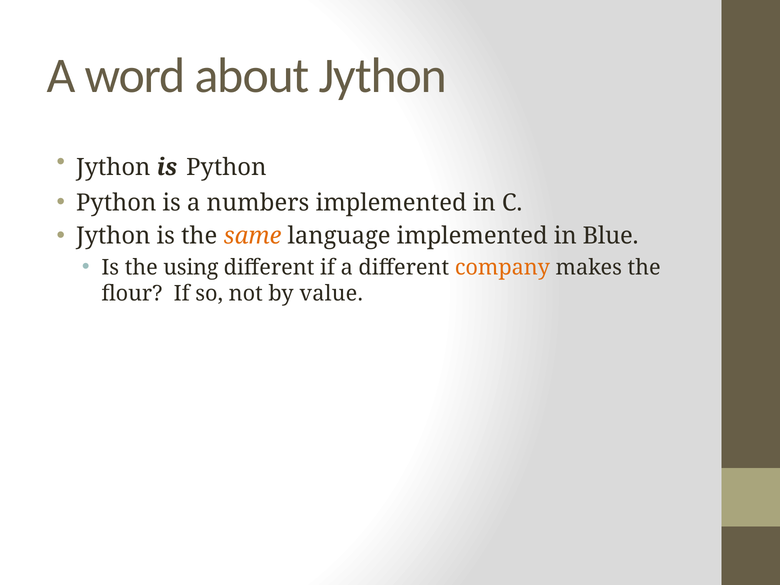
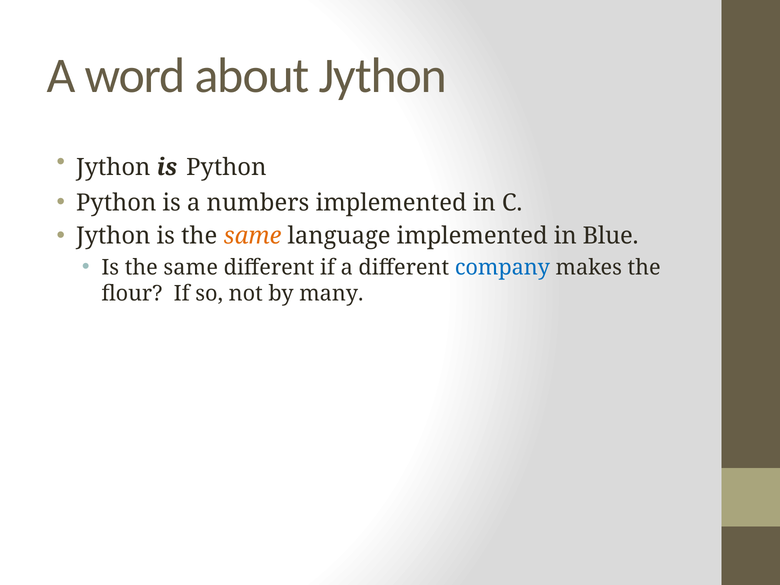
using: using -> same (191, 268)
company colour: orange -> blue (502, 268)
value: value -> many (331, 294)
